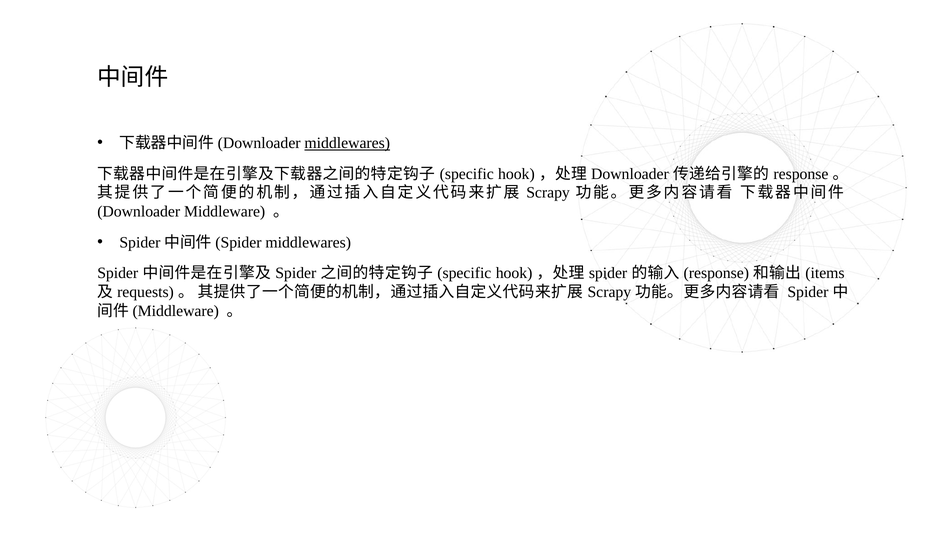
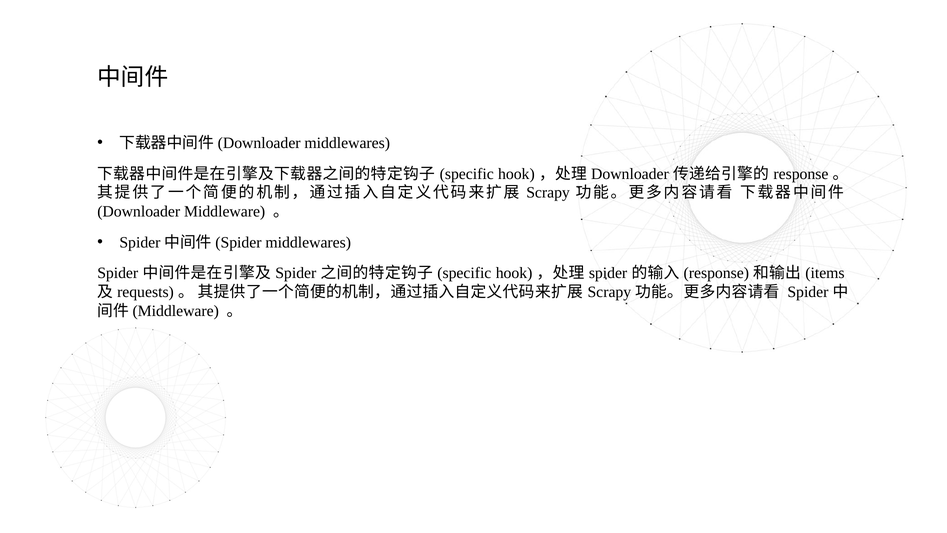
middlewares underline: present -> none (347, 143)
